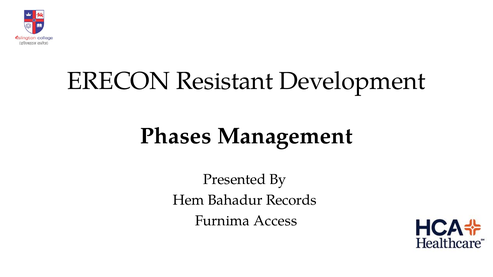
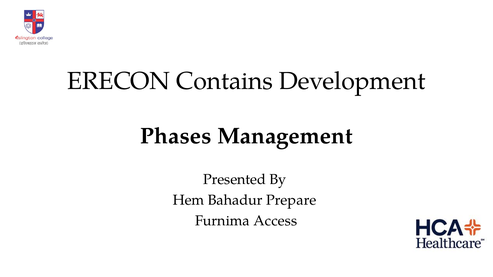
Resistant: Resistant -> Contains (225, 81)
Records: Records -> Prepare (291, 200)
